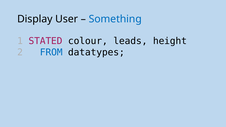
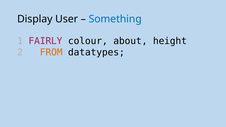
STATED: STATED -> FAIRLY (46, 41)
leads: leads -> about (130, 41)
FROM colour: blue -> orange (51, 52)
